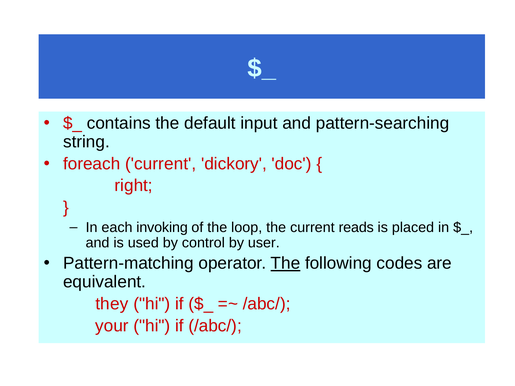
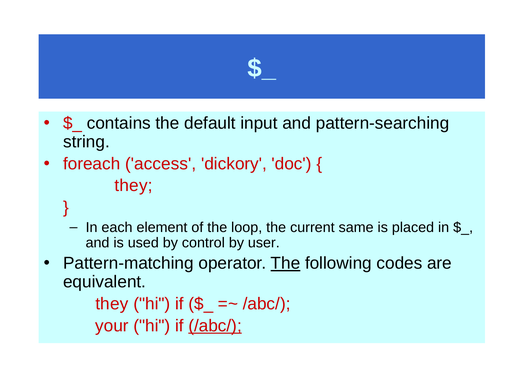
foreach current: current -> access (161, 164)
right: right -> they (134, 186)
invoking: invoking -> element (162, 228)
reads: reads -> same (356, 228)
/abc/ underline: none -> present (215, 326)
